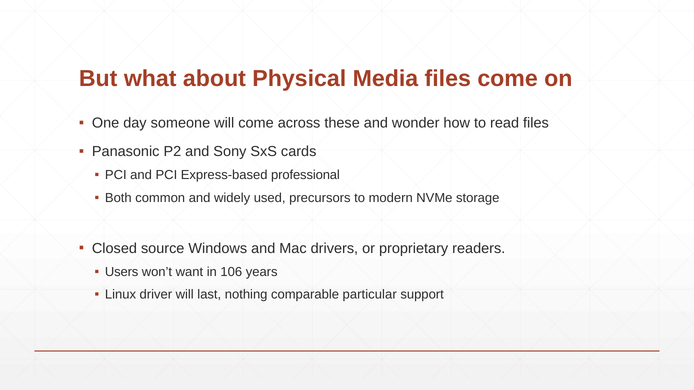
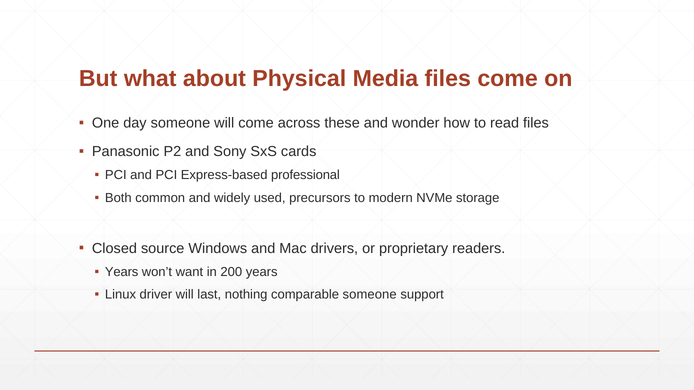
Users: Users -> Years (122, 272)
106: 106 -> 200 (231, 272)
comparable particular: particular -> someone (370, 295)
